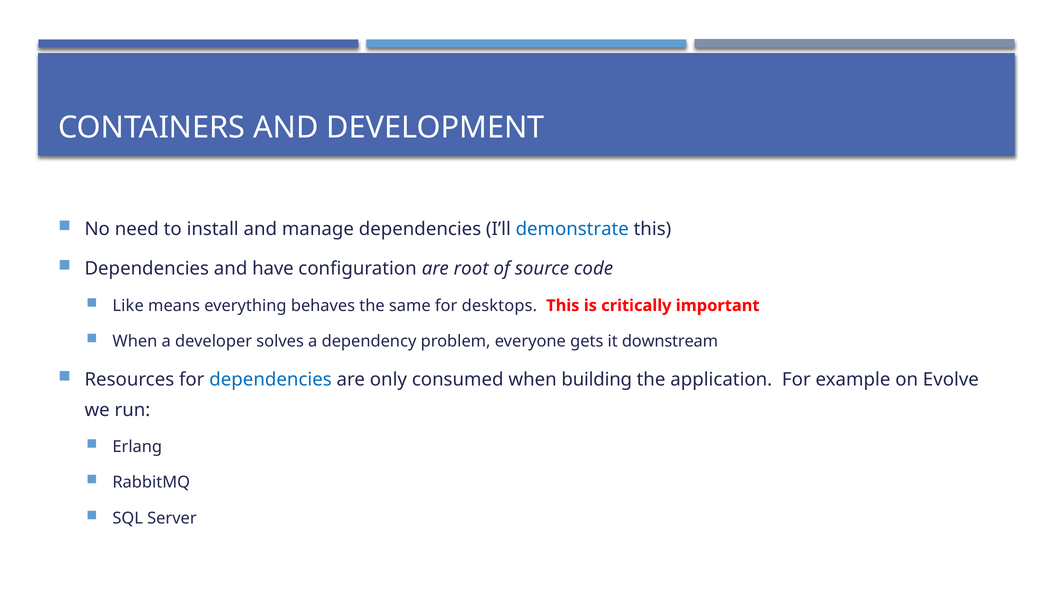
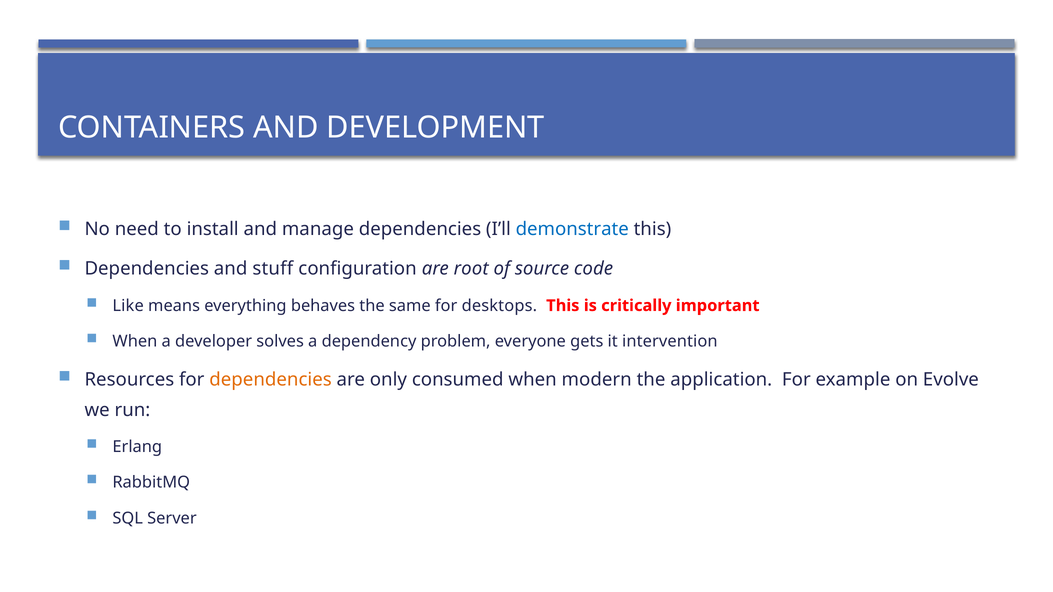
have: have -> stuff (273, 269)
downstream: downstream -> intervention (670, 341)
dependencies colour: blue -> orange (271, 380)
building: building -> modern (597, 380)
